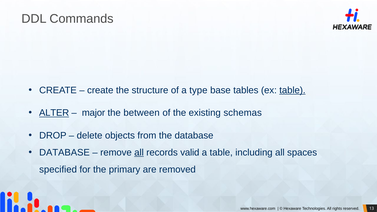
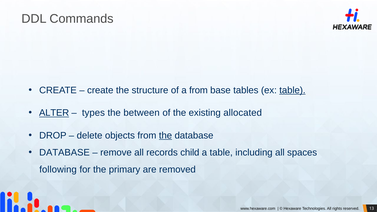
a type: type -> from (198, 90)
major: major -> types (93, 113)
schemas: schemas -> allocated (243, 113)
the underline: none -> present (165, 136)
all underline: present -> none (139, 152)
valid: valid -> child (190, 152)
specified: specified -> following (58, 169)
